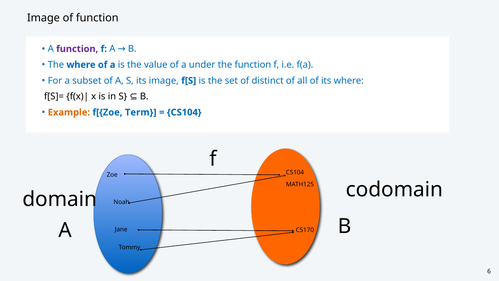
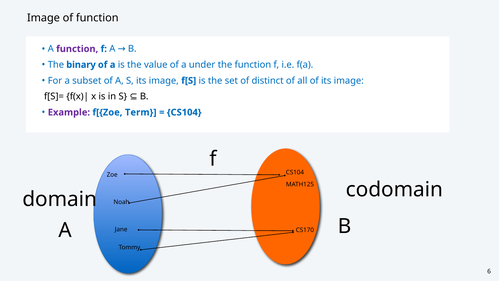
The where: where -> binary (81, 65)
of its where: where -> image (349, 81)
Example colour: orange -> purple (69, 112)
